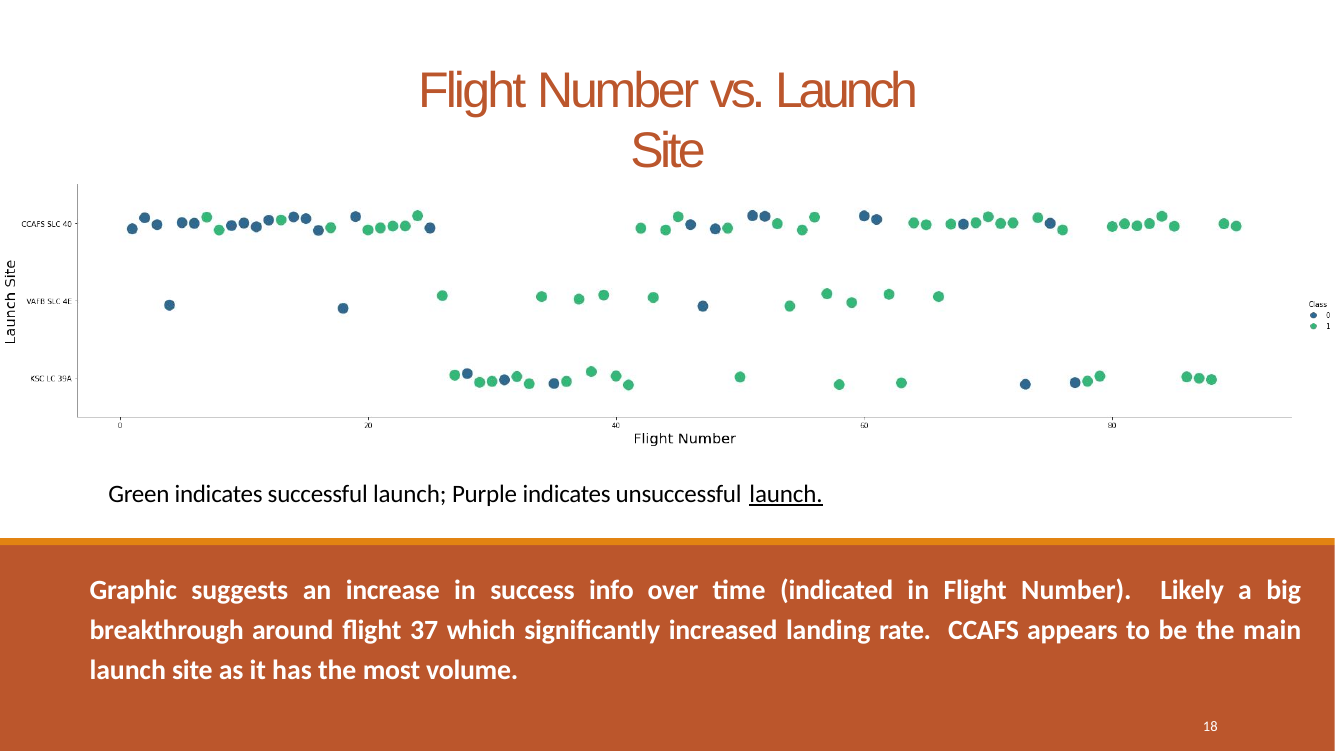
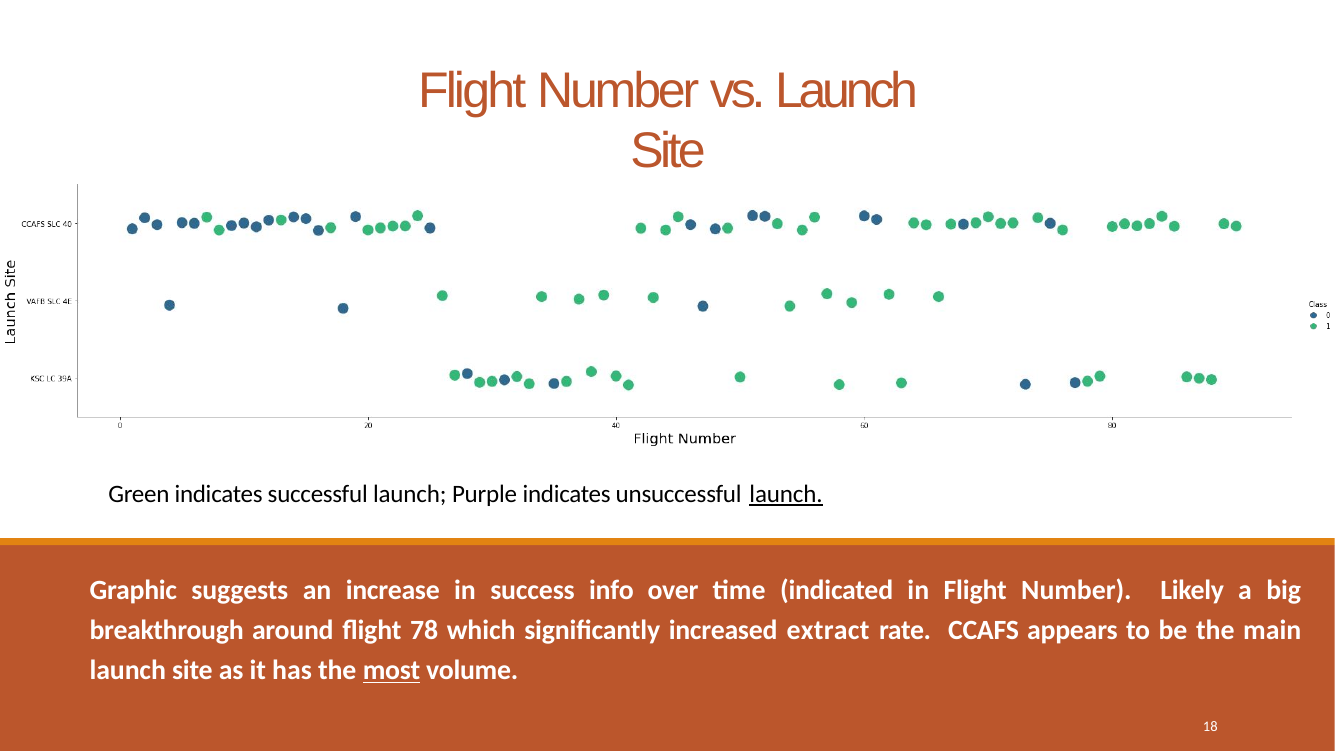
37: 37 -> 78 (424, 630)
landing: landing -> extract (828, 630)
most underline: none -> present (392, 670)
